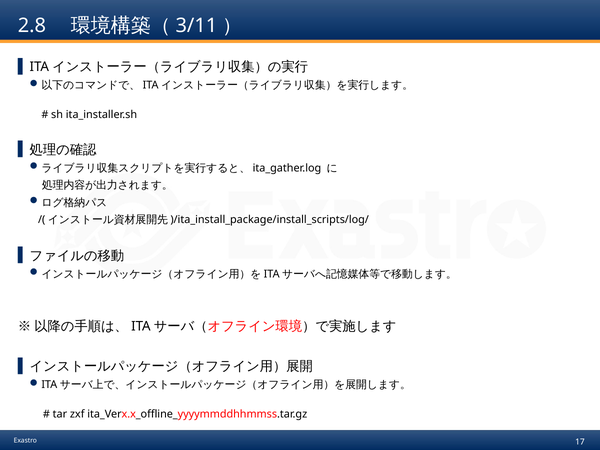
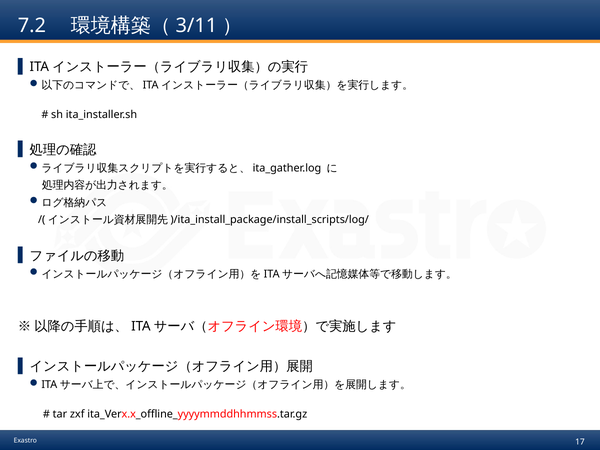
2.8: 2.8 -> 7.2 (32, 25)
